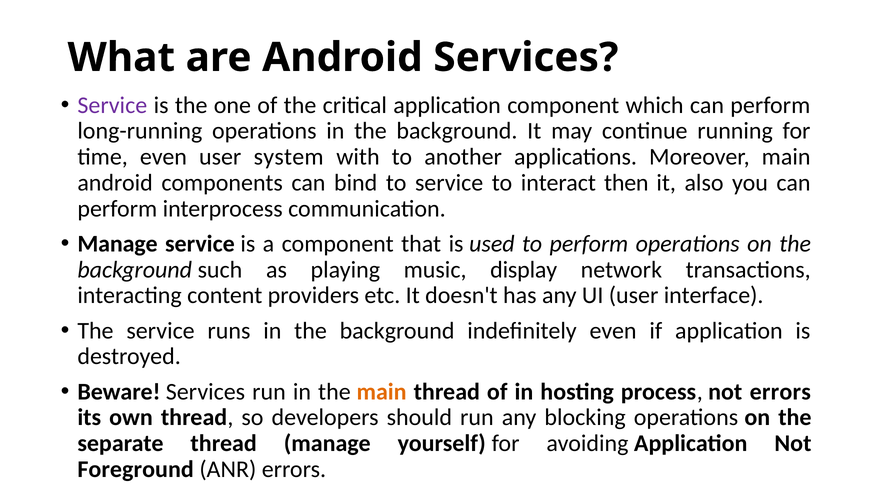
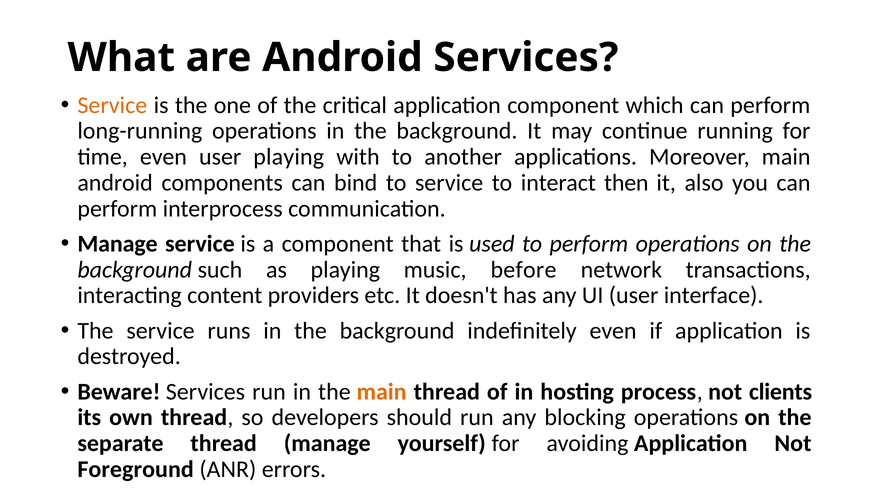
Service colour: purple -> orange (112, 105)
user system: system -> playing (289, 157)
display: display -> before (523, 270)
not errors: errors -> clients (780, 392)
